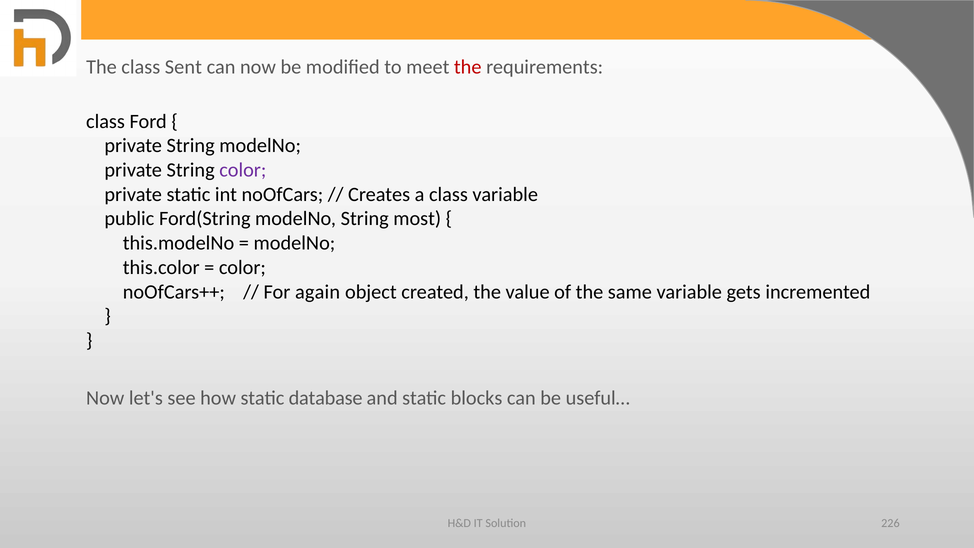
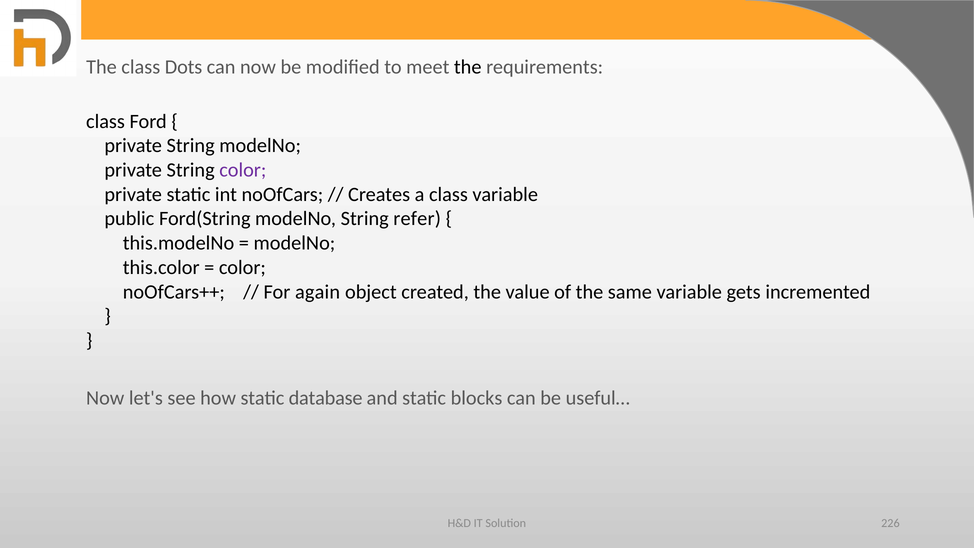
Sent: Sent -> Dots (184, 67)
the colour: red -> black (468, 67)
most: most -> refer (417, 219)
